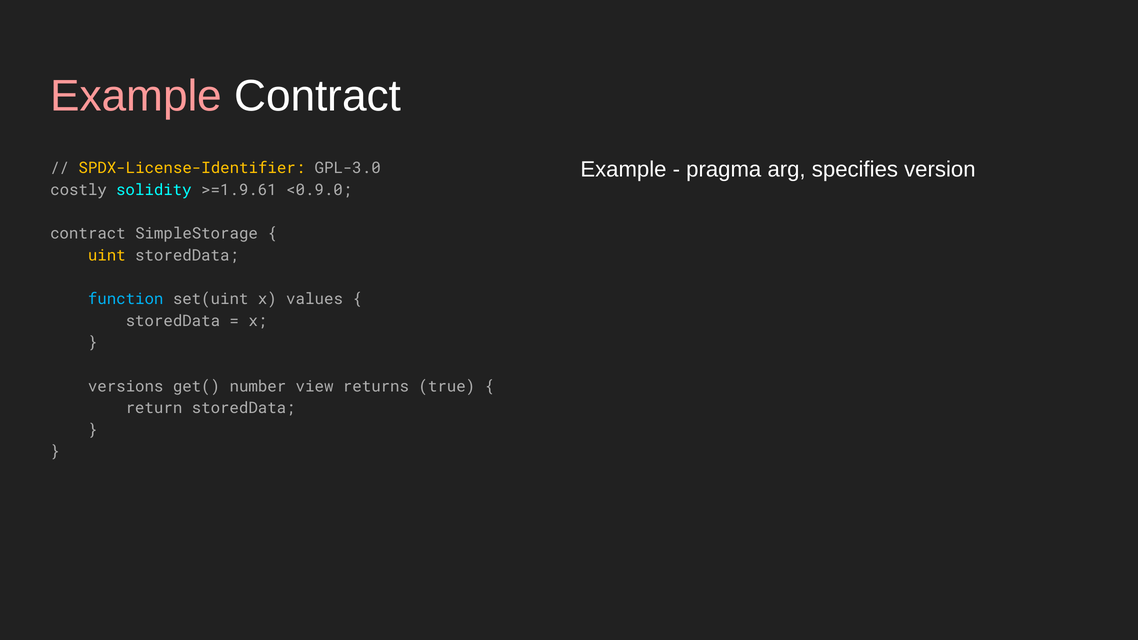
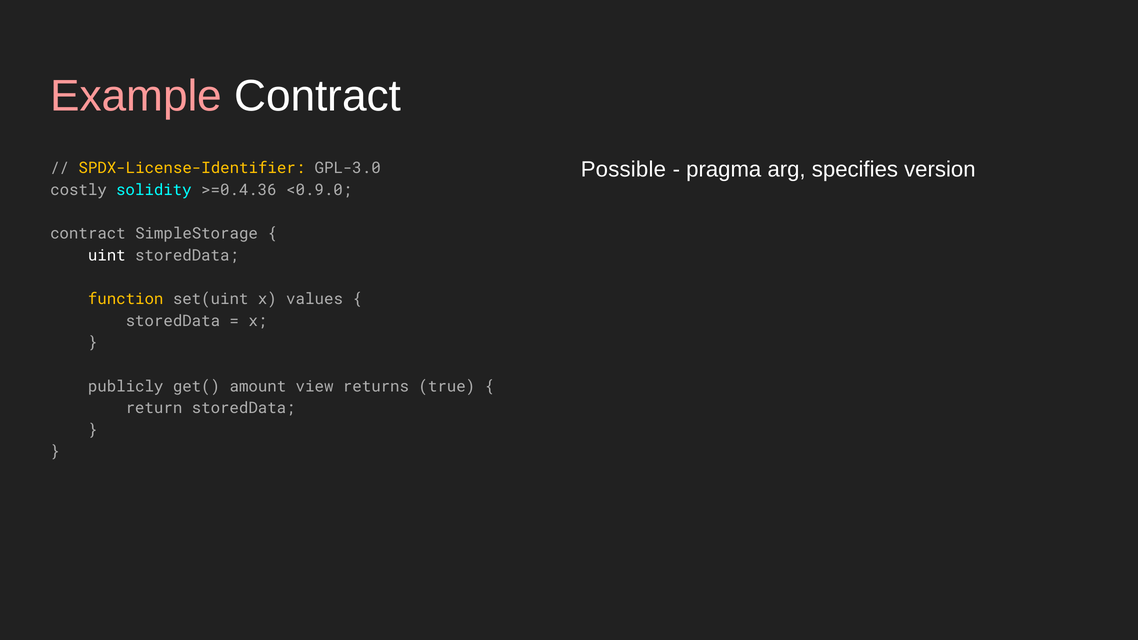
Example: Example -> Possible (623, 170)
>=1.9.61: >=1.9.61 -> >=0.4.36 (239, 190)
uint colour: yellow -> white (107, 255)
function colour: light blue -> yellow (126, 299)
versions: versions -> publicly (126, 386)
number: number -> amount (258, 386)
